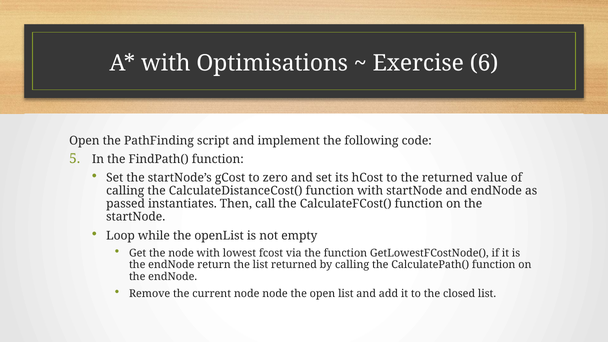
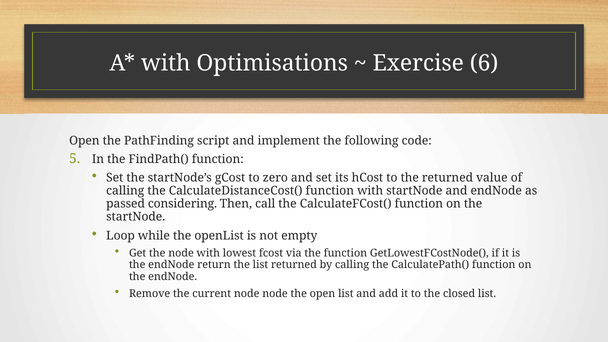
instantiates: instantiates -> considering (182, 204)
